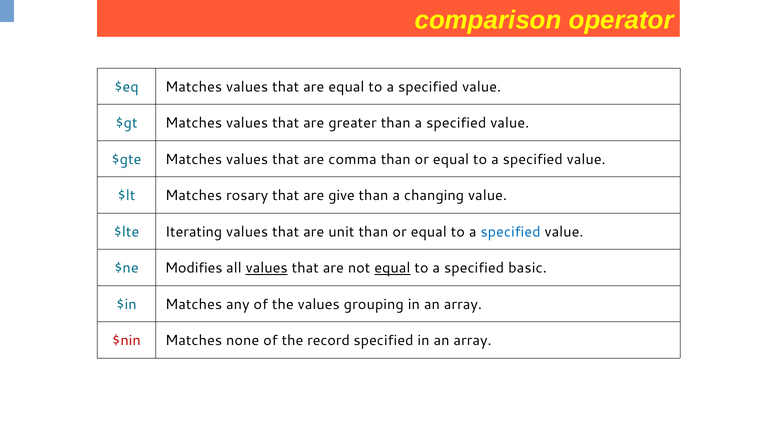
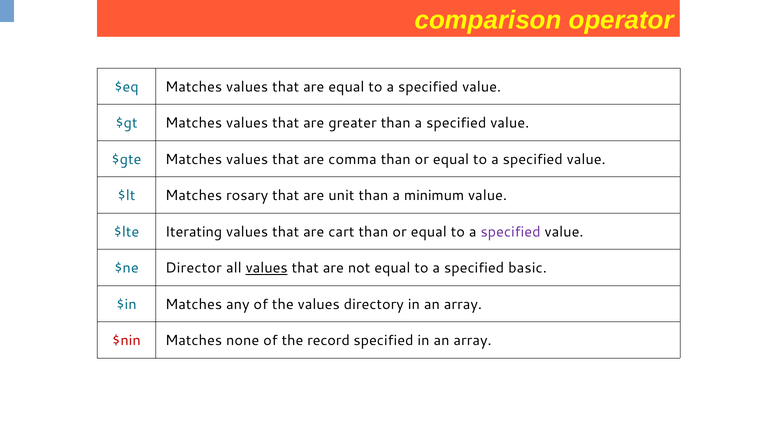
give: give -> unit (341, 196)
changing: changing -> minimum (434, 196)
unit: unit -> cart (341, 232)
specified colour: blue -> purple (511, 232)
Modifies: Modifies -> Director (193, 268)
equal underline: present -> none (392, 268)
grouping: grouping -> directory (374, 304)
